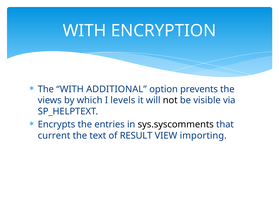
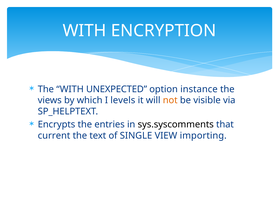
ADDITIONAL: ADDITIONAL -> UNEXPECTED (117, 89)
prevents: prevents -> instance (199, 89)
not colour: black -> orange (170, 100)
RESULT: RESULT -> SINGLE (136, 136)
